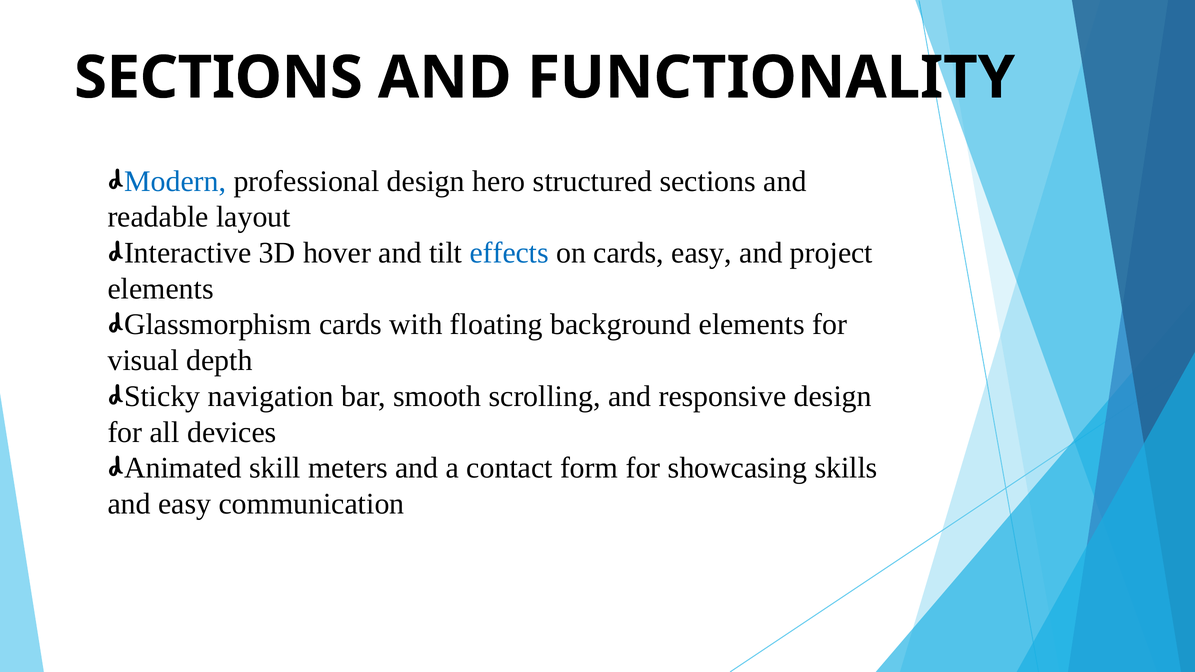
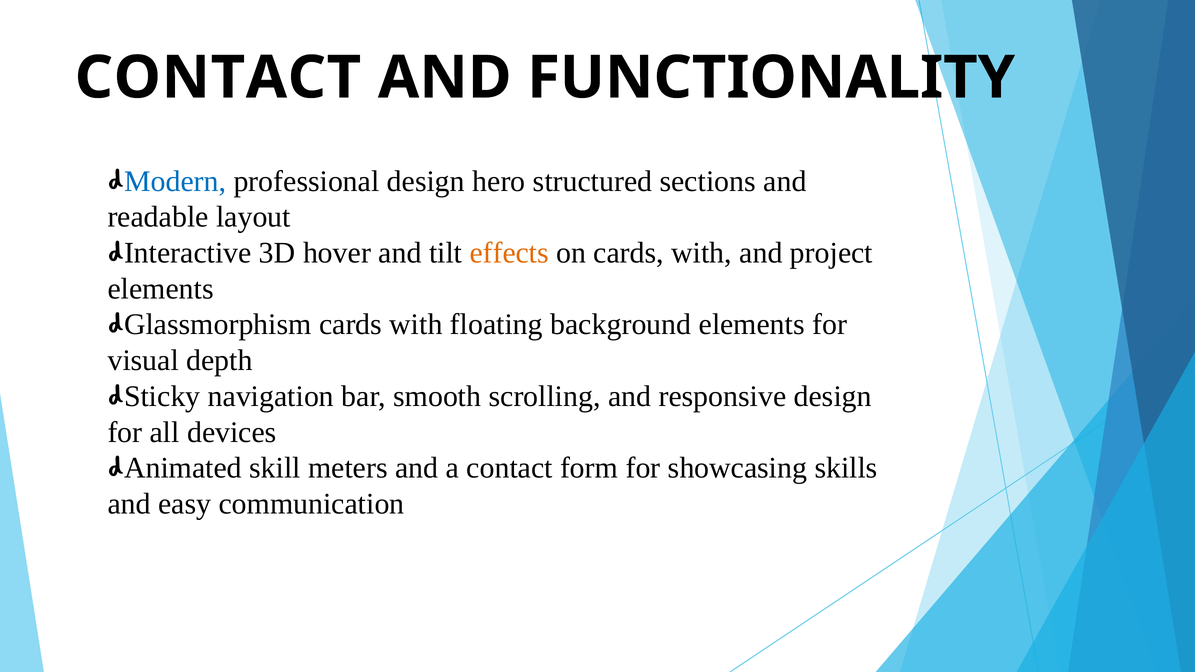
SECTIONS: SECTIONS -> CONTACT (218, 78)
effects colour: blue -> orange (509, 253)
on cards easy: easy -> with (702, 253)
